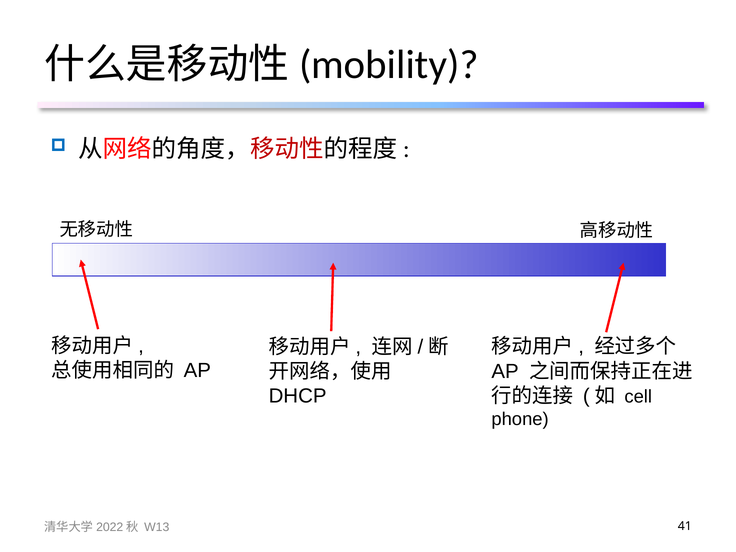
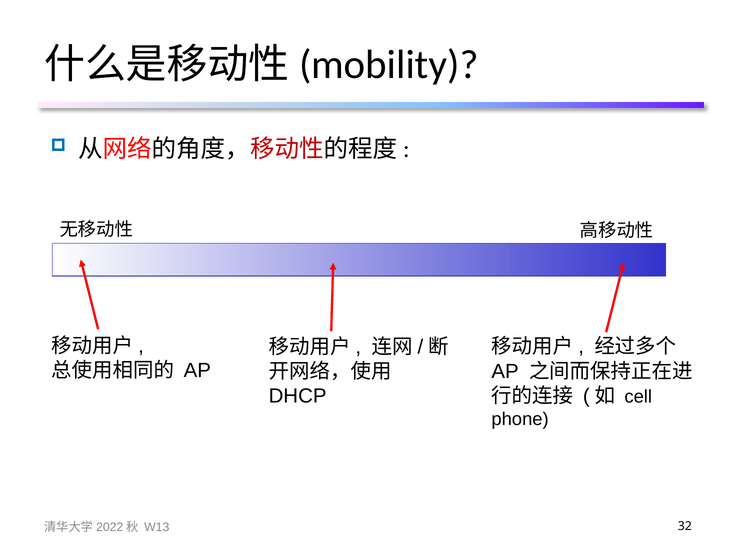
41: 41 -> 32 (685, 526)
